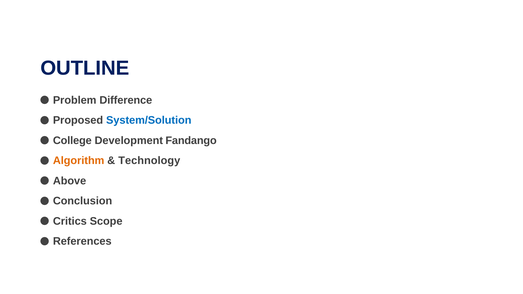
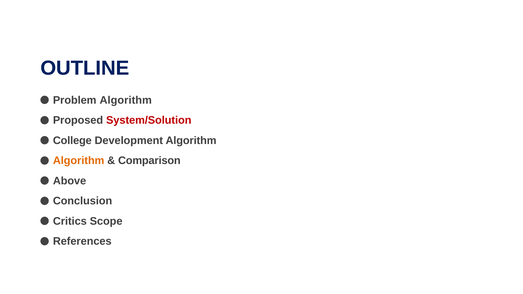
Problem Difference: Difference -> Algorithm (126, 100)
System/Solution colour: blue -> red (149, 120)
Development Fandango: Fandango -> Algorithm (191, 141)
Technology: Technology -> Comparison (149, 161)
